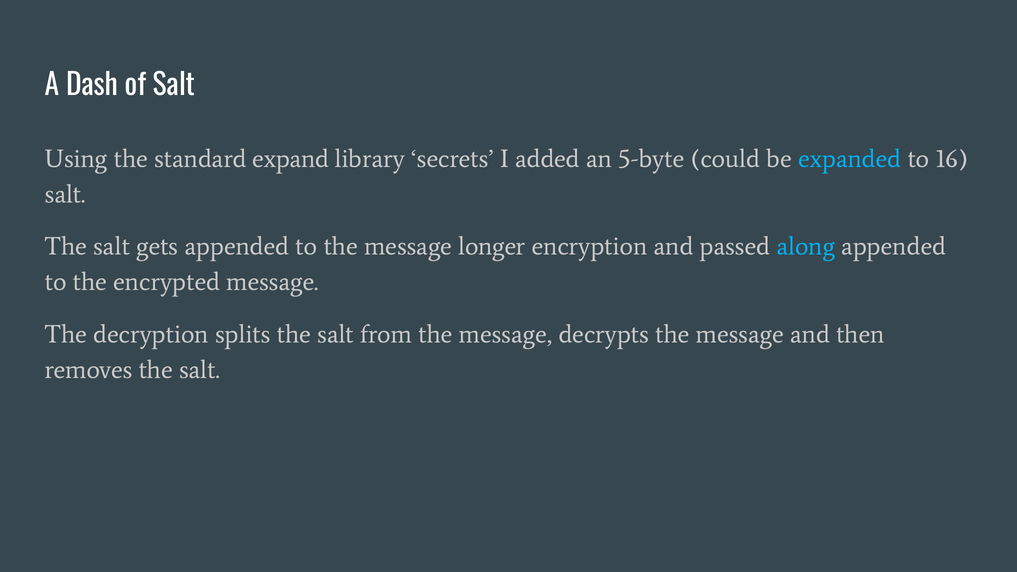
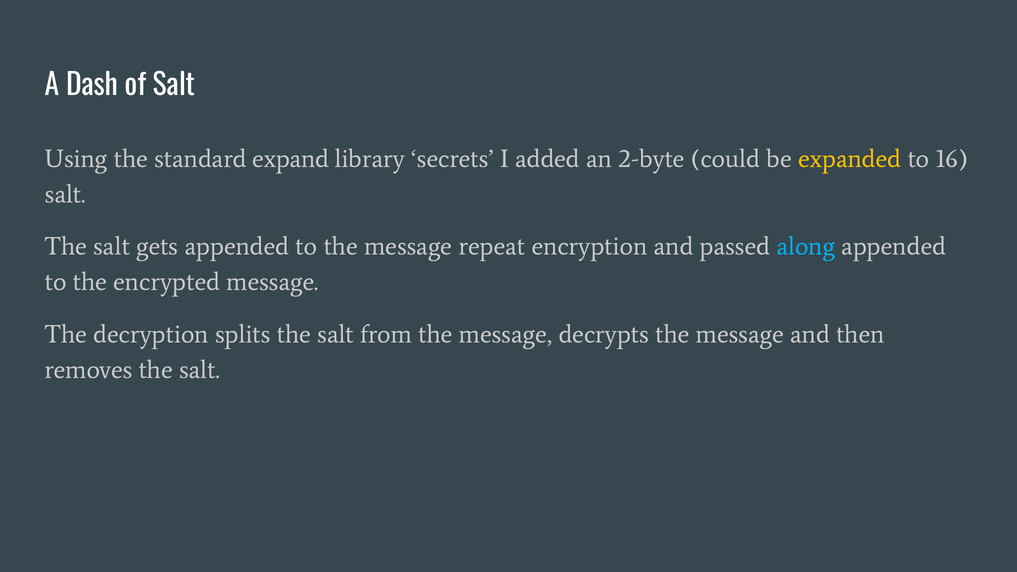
5-byte: 5-byte -> 2-byte (651, 159)
expanded colour: light blue -> yellow (850, 159)
longer: longer -> repeat (492, 247)
